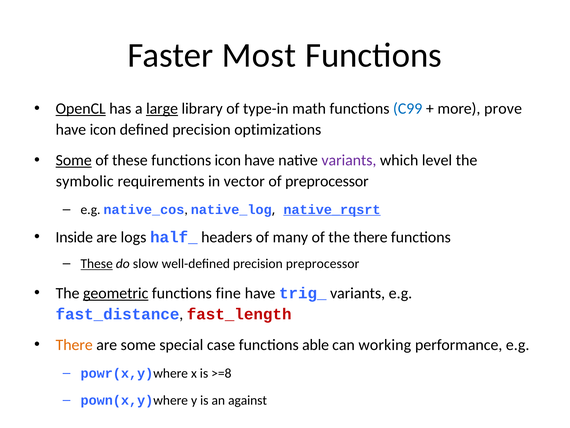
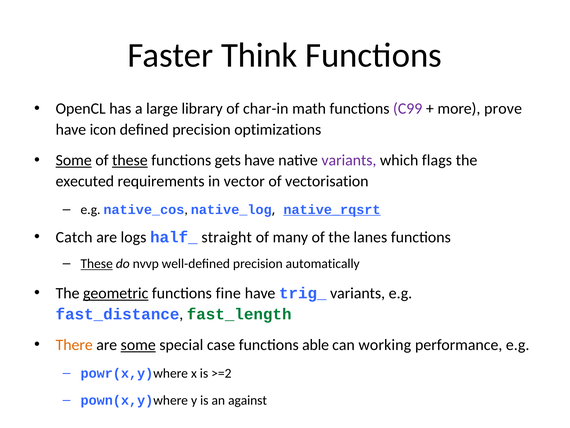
Most: Most -> Think (259, 55)
OpenCL underline: present -> none (81, 109)
large underline: present -> none (162, 109)
type-in: type-in -> char-in (266, 109)
C99 colour: blue -> purple (408, 109)
these underline: none -> present (130, 160)
functions icon: icon -> gets (228, 160)
level: level -> flags (437, 160)
symbolic: symbolic -> executed (85, 181)
of preprocessor: preprocessor -> vectorisation (327, 181)
Inside: Inside -> Catch (74, 237)
headers: headers -> straight (227, 237)
the there: there -> lanes (370, 237)
slow: slow -> nvvp (146, 264)
precision preprocessor: preprocessor -> automatically (323, 264)
fast_length colour: red -> green (239, 314)
some underline: none -> present (138, 345)
>=8: >=8 -> >=2 (221, 373)
